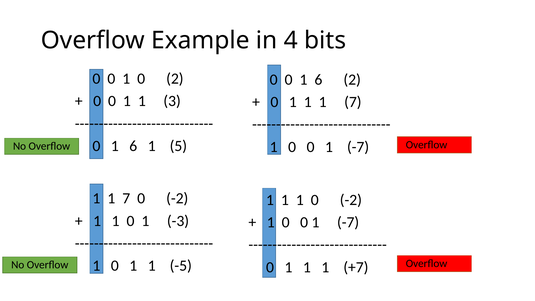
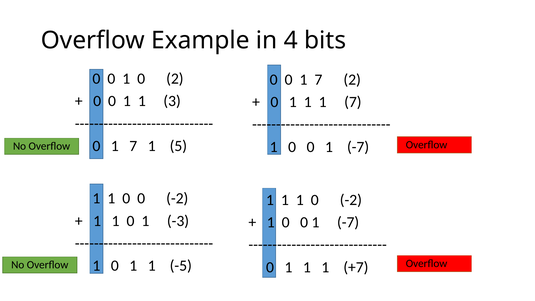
0 0 1 6: 6 -> 7 (318, 80)
6: 6 -> 7 (133, 146)
7: 7 -> 0 (126, 198)
